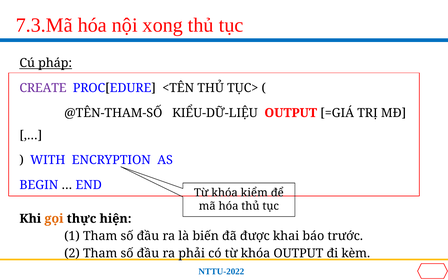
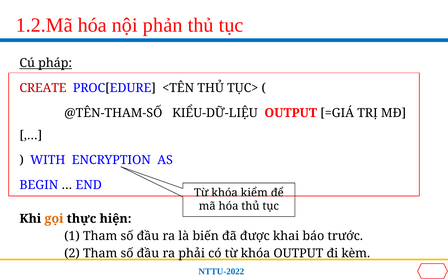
7.3.Mã: 7.3.Mã -> 1.2.Mã (44, 25)
xong: xong -> phản (163, 25)
CREATE colour: purple -> red (43, 88)
